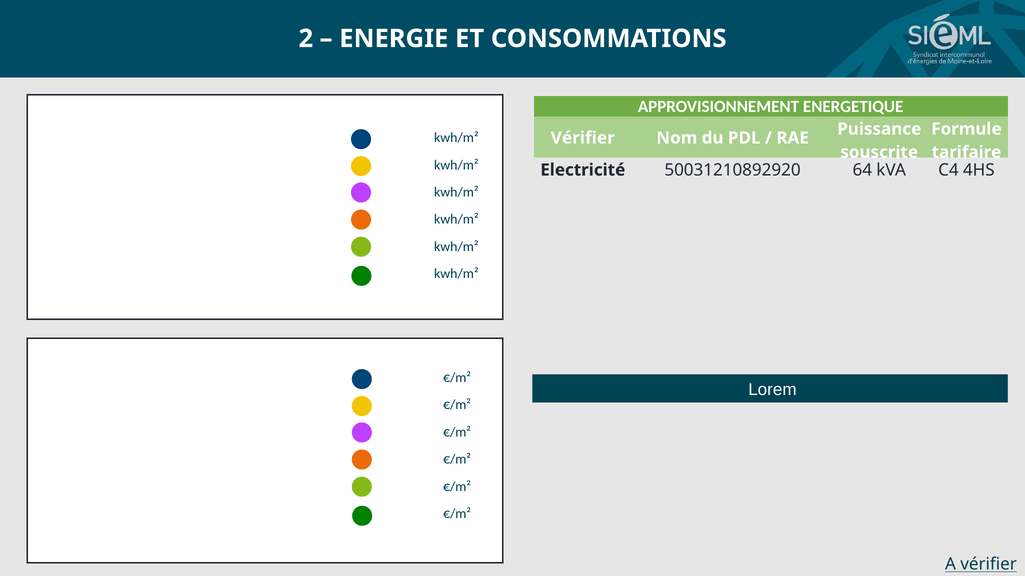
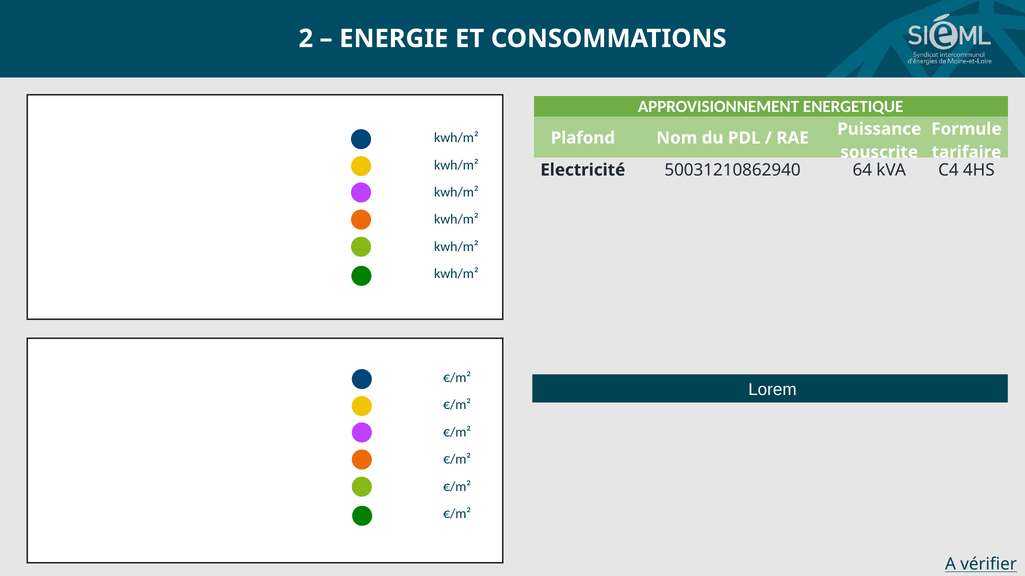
Vérifier: Vérifier -> Plafond (583, 138)
50031210892920: 50031210892920 -> 50031210862940 (733, 170)
